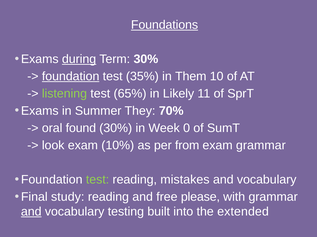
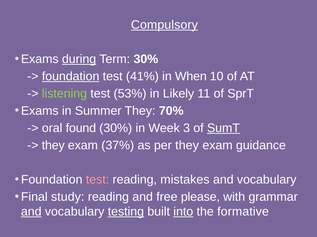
Foundations: Foundations -> Compulsory (164, 25)
35%: 35% -> 41% (142, 77)
Them: Them -> When (191, 77)
65%: 65% -> 53% (130, 94)
0: 0 -> 3 (187, 128)
SumT underline: none -> present (223, 128)
look: look -> they (53, 146)
10%: 10% -> 37% (118, 146)
per from: from -> they (187, 146)
exam grammar: grammar -> guidance (261, 146)
test colour: light green -> pink (98, 180)
testing underline: none -> present (126, 212)
into underline: none -> present (183, 212)
extended: extended -> formative (243, 212)
